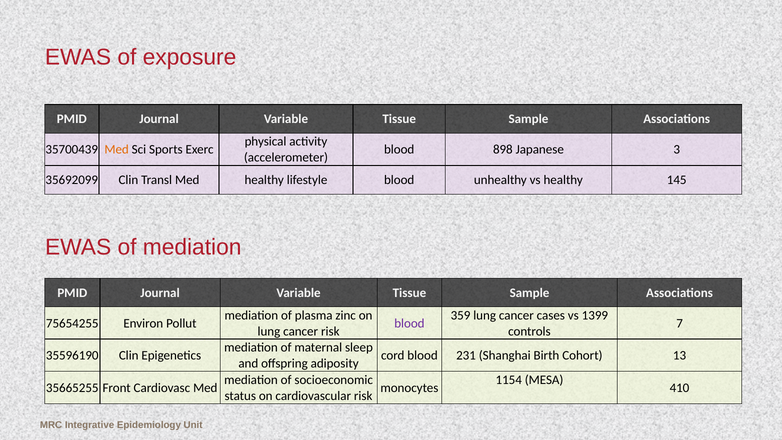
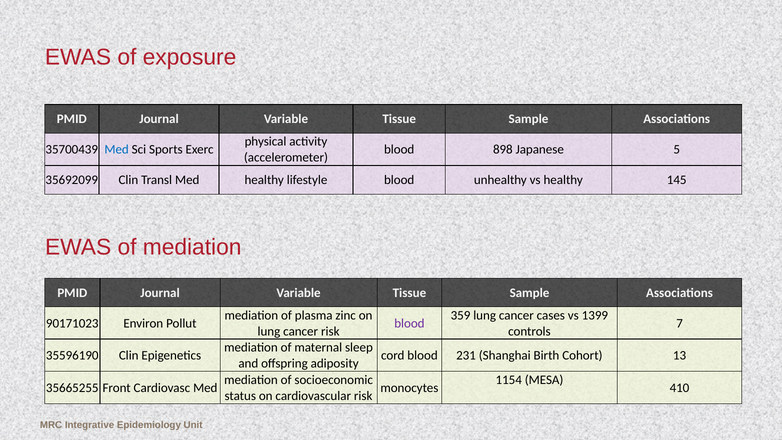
Med colour: orange -> blue (117, 150)
3: 3 -> 5 (677, 150)
75654255: 75654255 -> 90171023 (72, 323)
